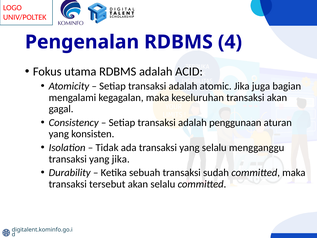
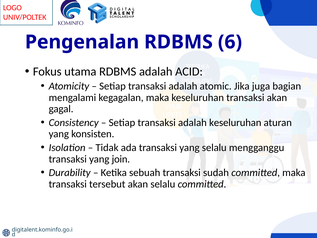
4: 4 -> 6 (230, 42)
adalah penggunaan: penggunaan -> keseluruhan (235, 122)
yang jika: jika -> join (121, 159)
